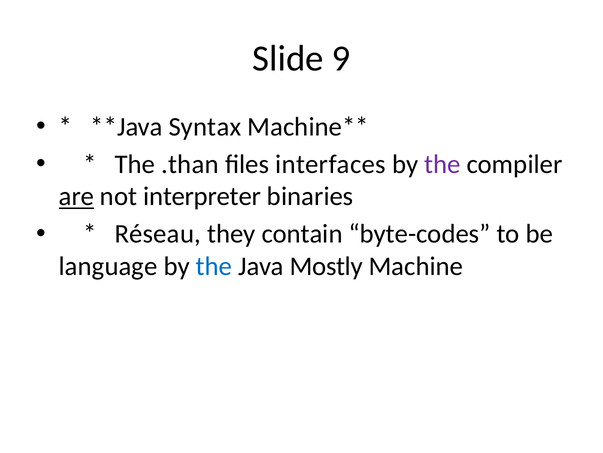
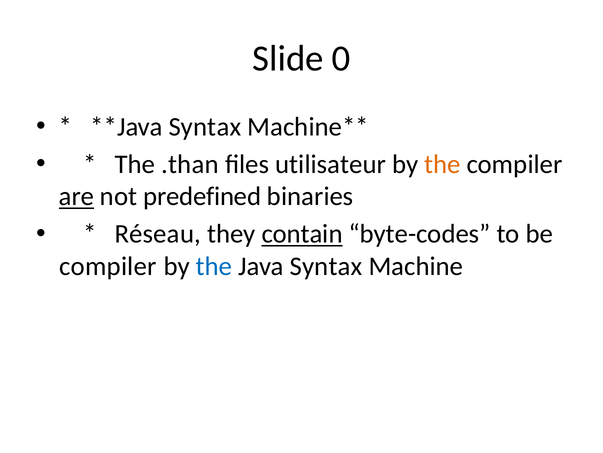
9: 9 -> 0 (341, 58)
interfaces: interfaces -> utilisateur (331, 164)
the colour: purple -> orange (442, 164)
interpreter: interpreter -> predefined (202, 196)
contain underline: none -> present (302, 234)
language: language -> compiler (108, 266)
Java Mostly: Mostly -> Syntax (326, 266)
